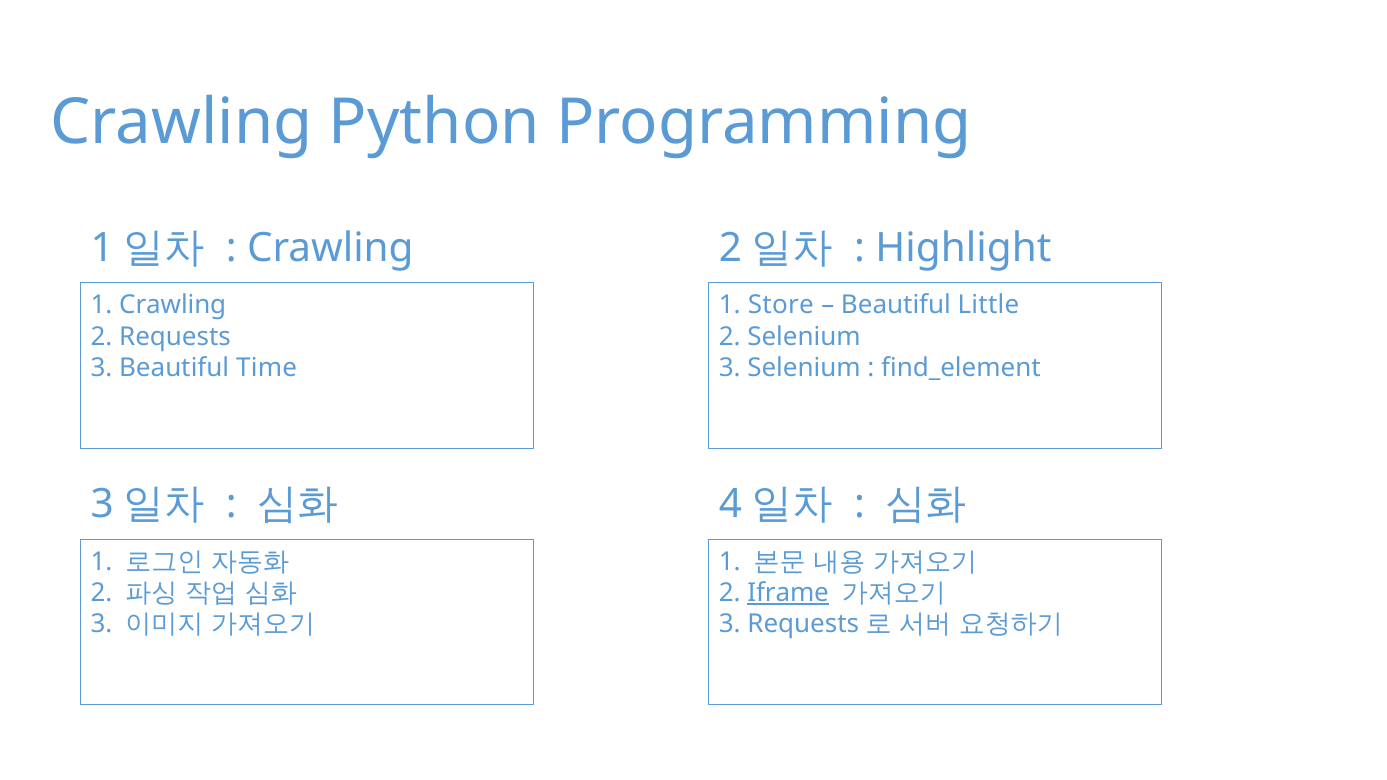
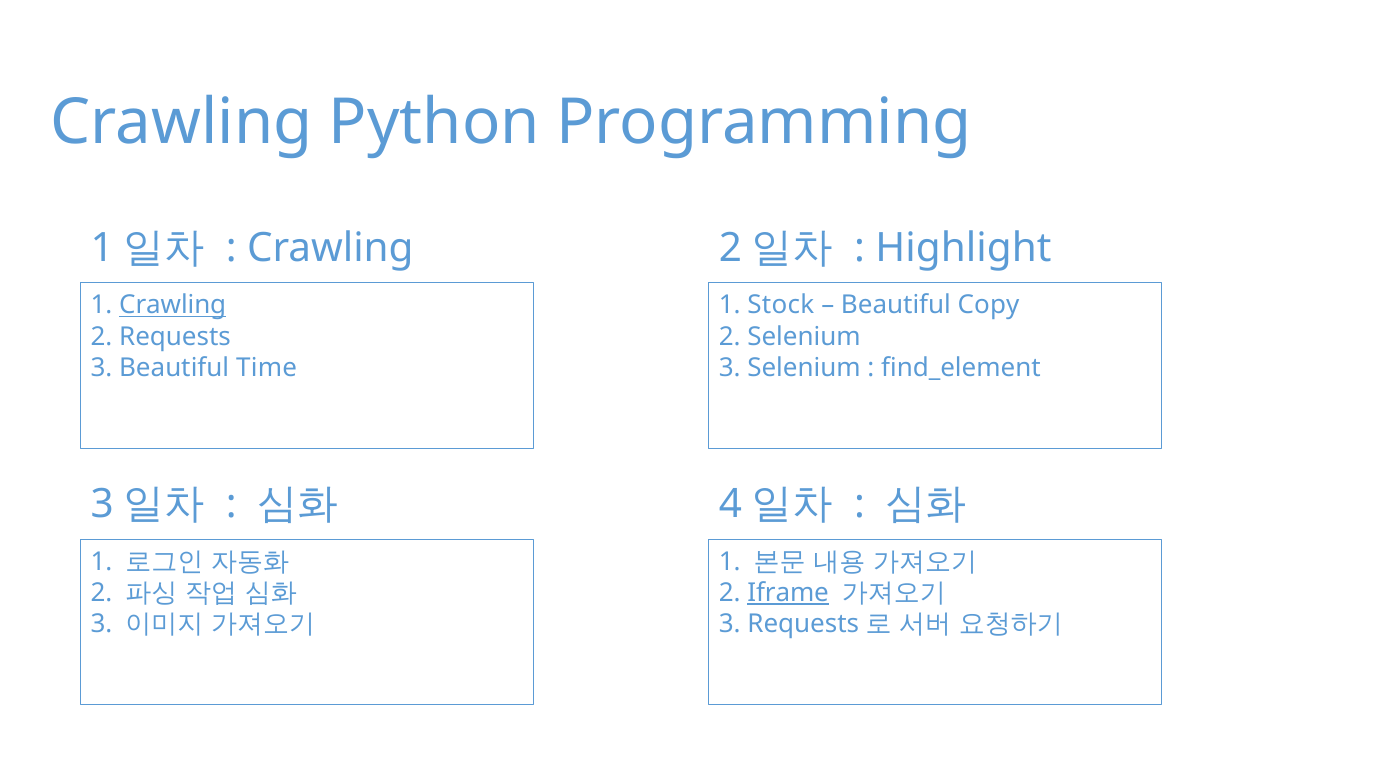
Crawling underline: none -> present (173, 305)
Store: Store -> Stock (781, 305)
Little: Little -> Copy (989, 305)
